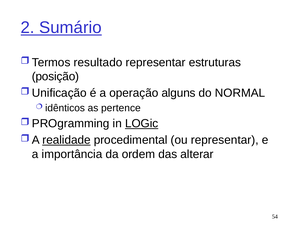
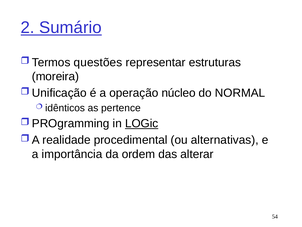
resultado: resultado -> questões (98, 62)
posição: posição -> moreira (55, 76)
alguns: alguns -> núcleo (179, 93)
realidade underline: present -> none (66, 140)
ou representar: representar -> alternativas (225, 140)
